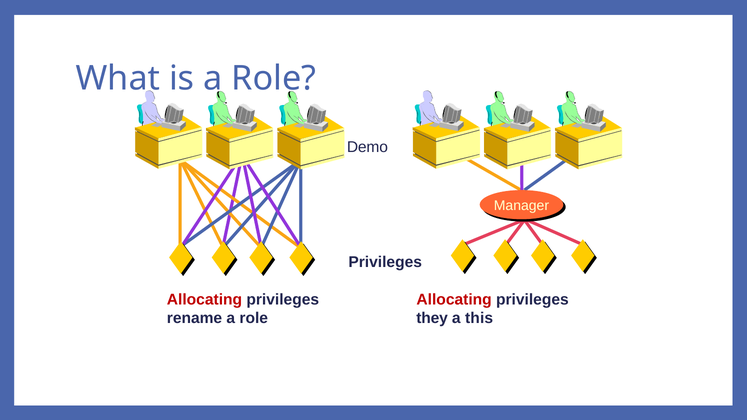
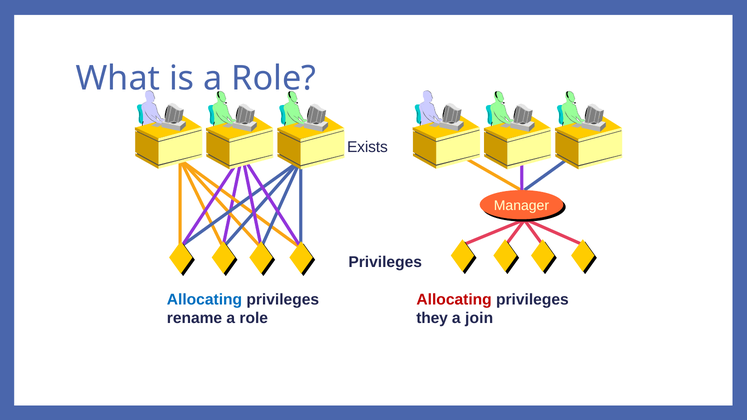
Demo: Demo -> Exists (367, 147)
Allocating colour: red -> blue (204, 300)
this: this -> join (479, 318)
